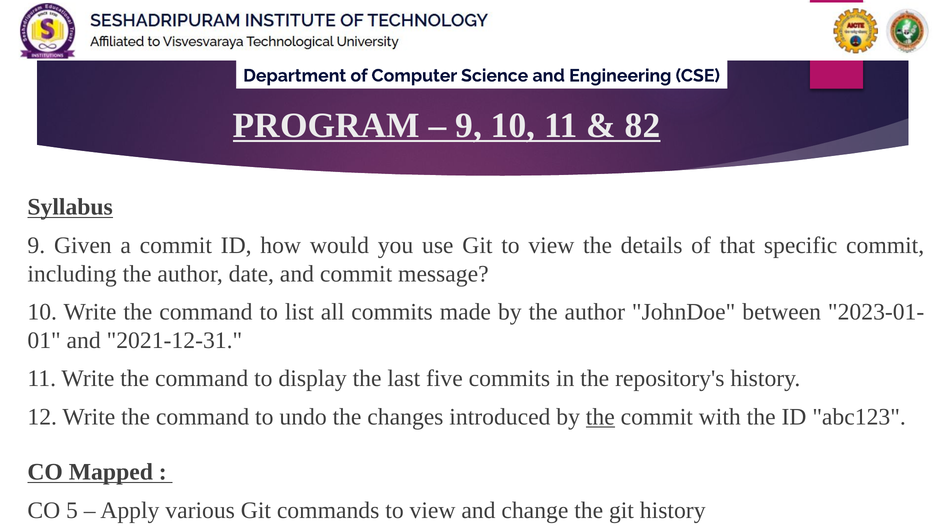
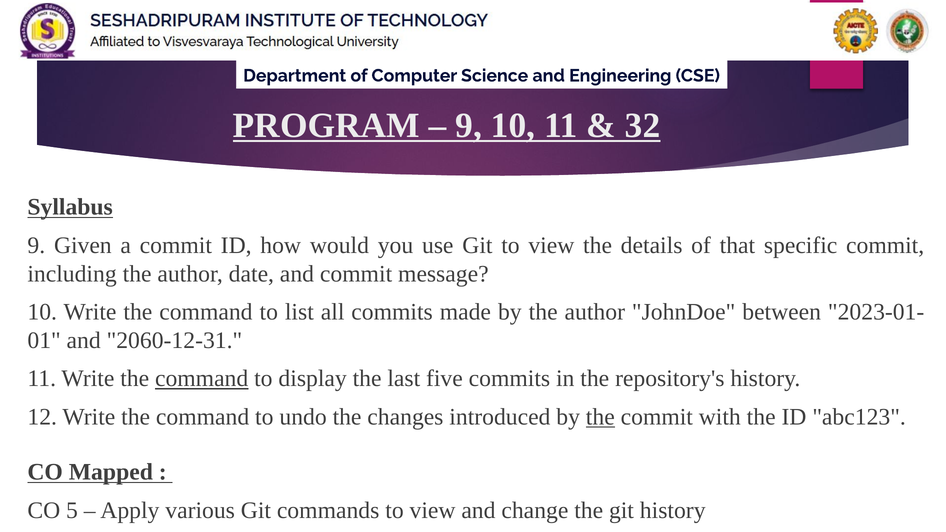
82: 82 -> 32 (643, 125)
2021-12-31: 2021-12-31 -> 2060-12-31 (174, 340)
command underline: none -> present (202, 379)
